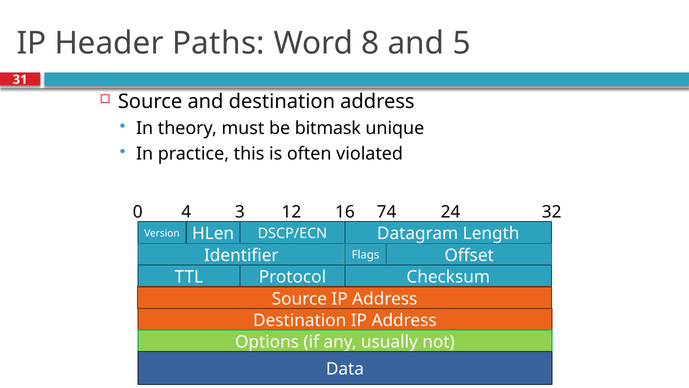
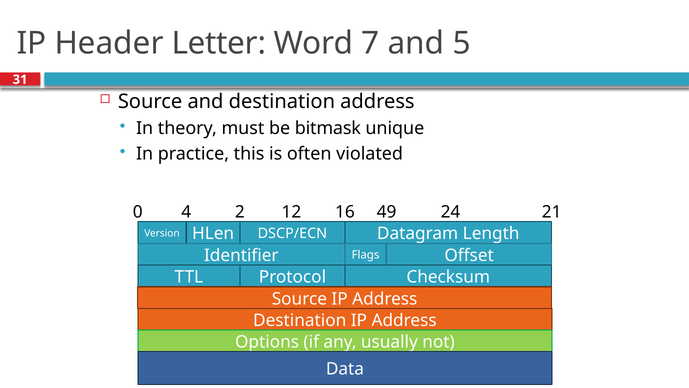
Paths: Paths -> Letter (219, 43)
8: 8 -> 7 (370, 43)
3: 3 -> 2 (240, 212)
74: 74 -> 49 (387, 212)
32: 32 -> 21 (552, 212)
